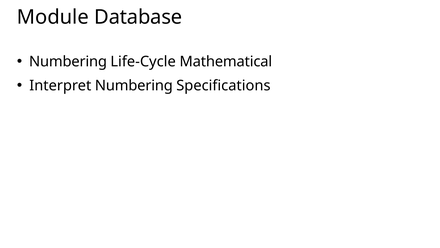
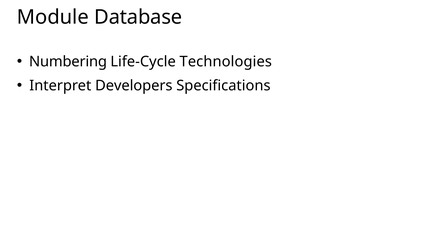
Mathematical: Mathematical -> Technologies (226, 62)
Interpret Numbering: Numbering -> Developers (134, 86)
